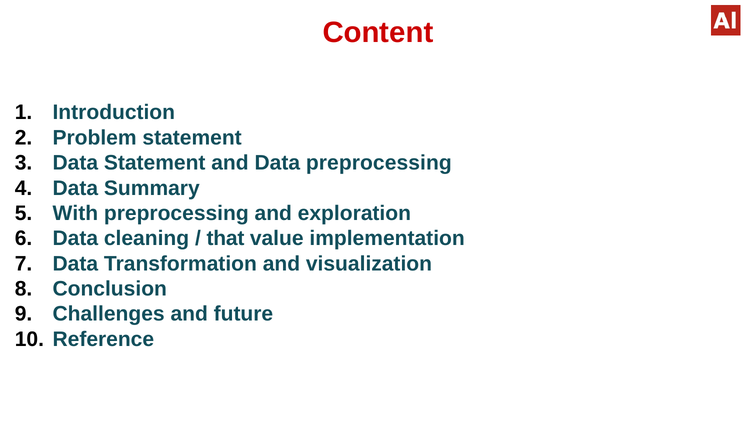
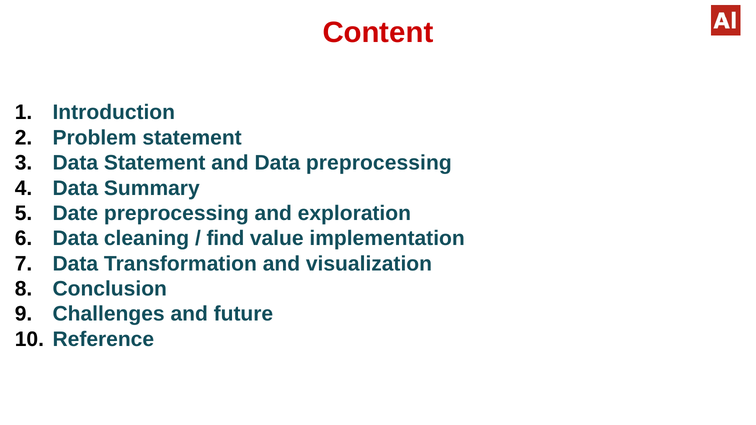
With: With -> Date (75, 213)
that: that -> find (225, 239)
